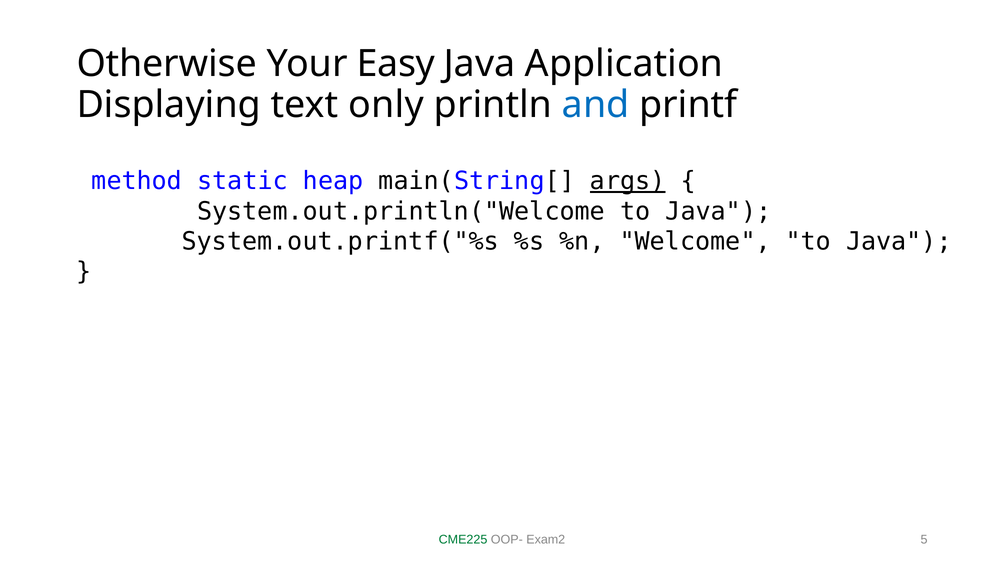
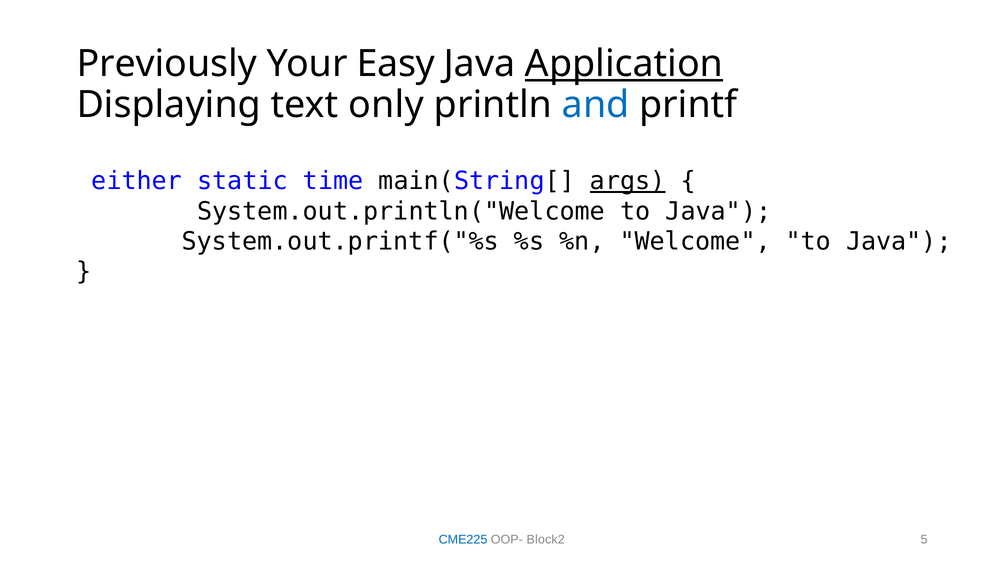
Otherwise: Otherwise -> Previously (167, 64)
Application underline: none -> present (624, 64)
method: method -> either (137, 181)
heap: heap -> time (333, 181)
CME225 colour: green -> blue (463, 539)
Exam2: Exam2 -> Block2 (546, 539)
